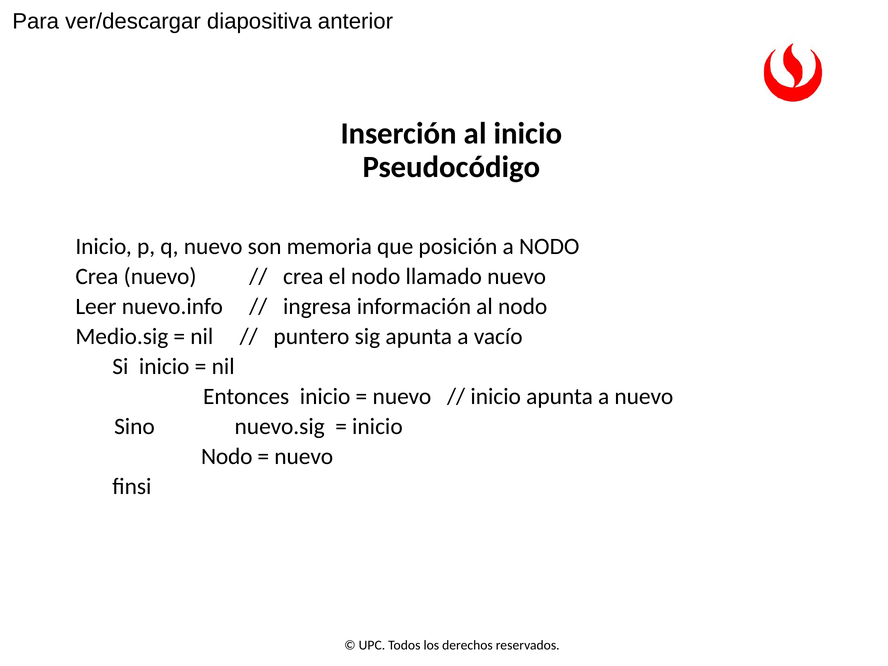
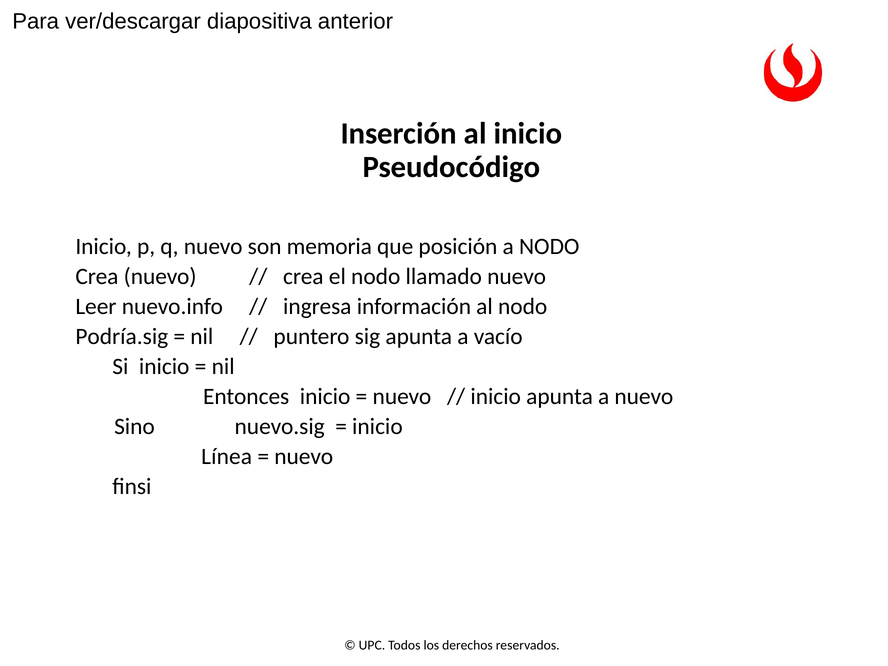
Medio.sig: Medio.sig -> Podría.sig (122, 337)
Nodo: Nodo -> Línea (227, 457)
